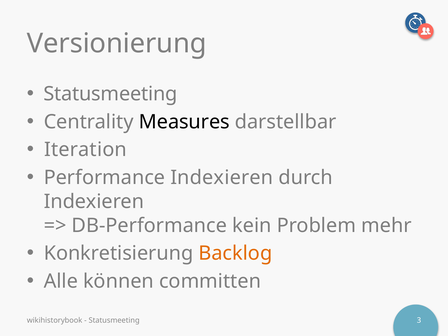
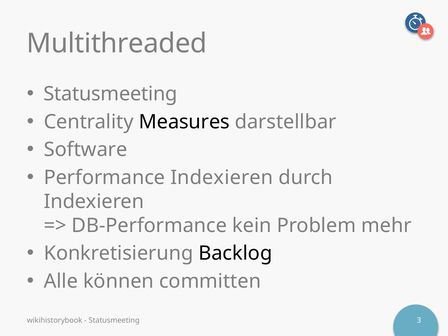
Versionierung: Versionierung -> Multithreaded (117, 43)
Iteration: Iteration -> Software (86, 150)
Backlog colour: orange -> black (235, 253)
